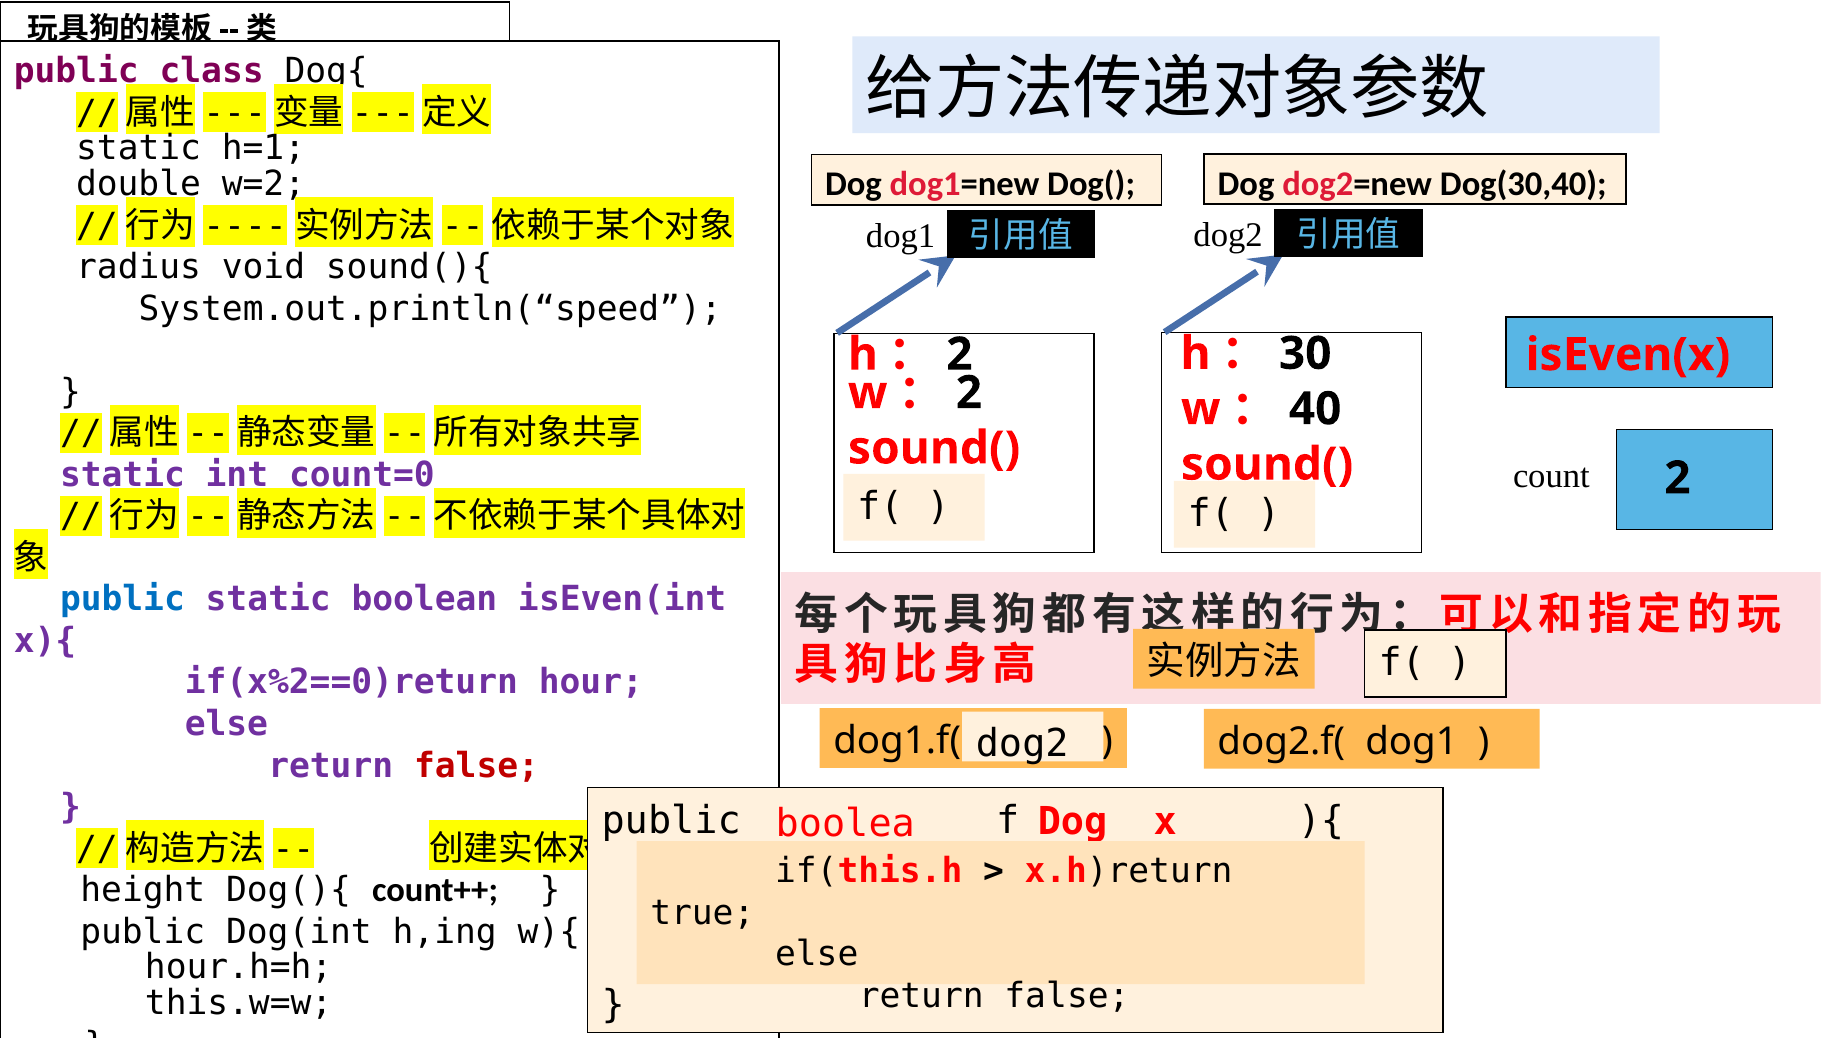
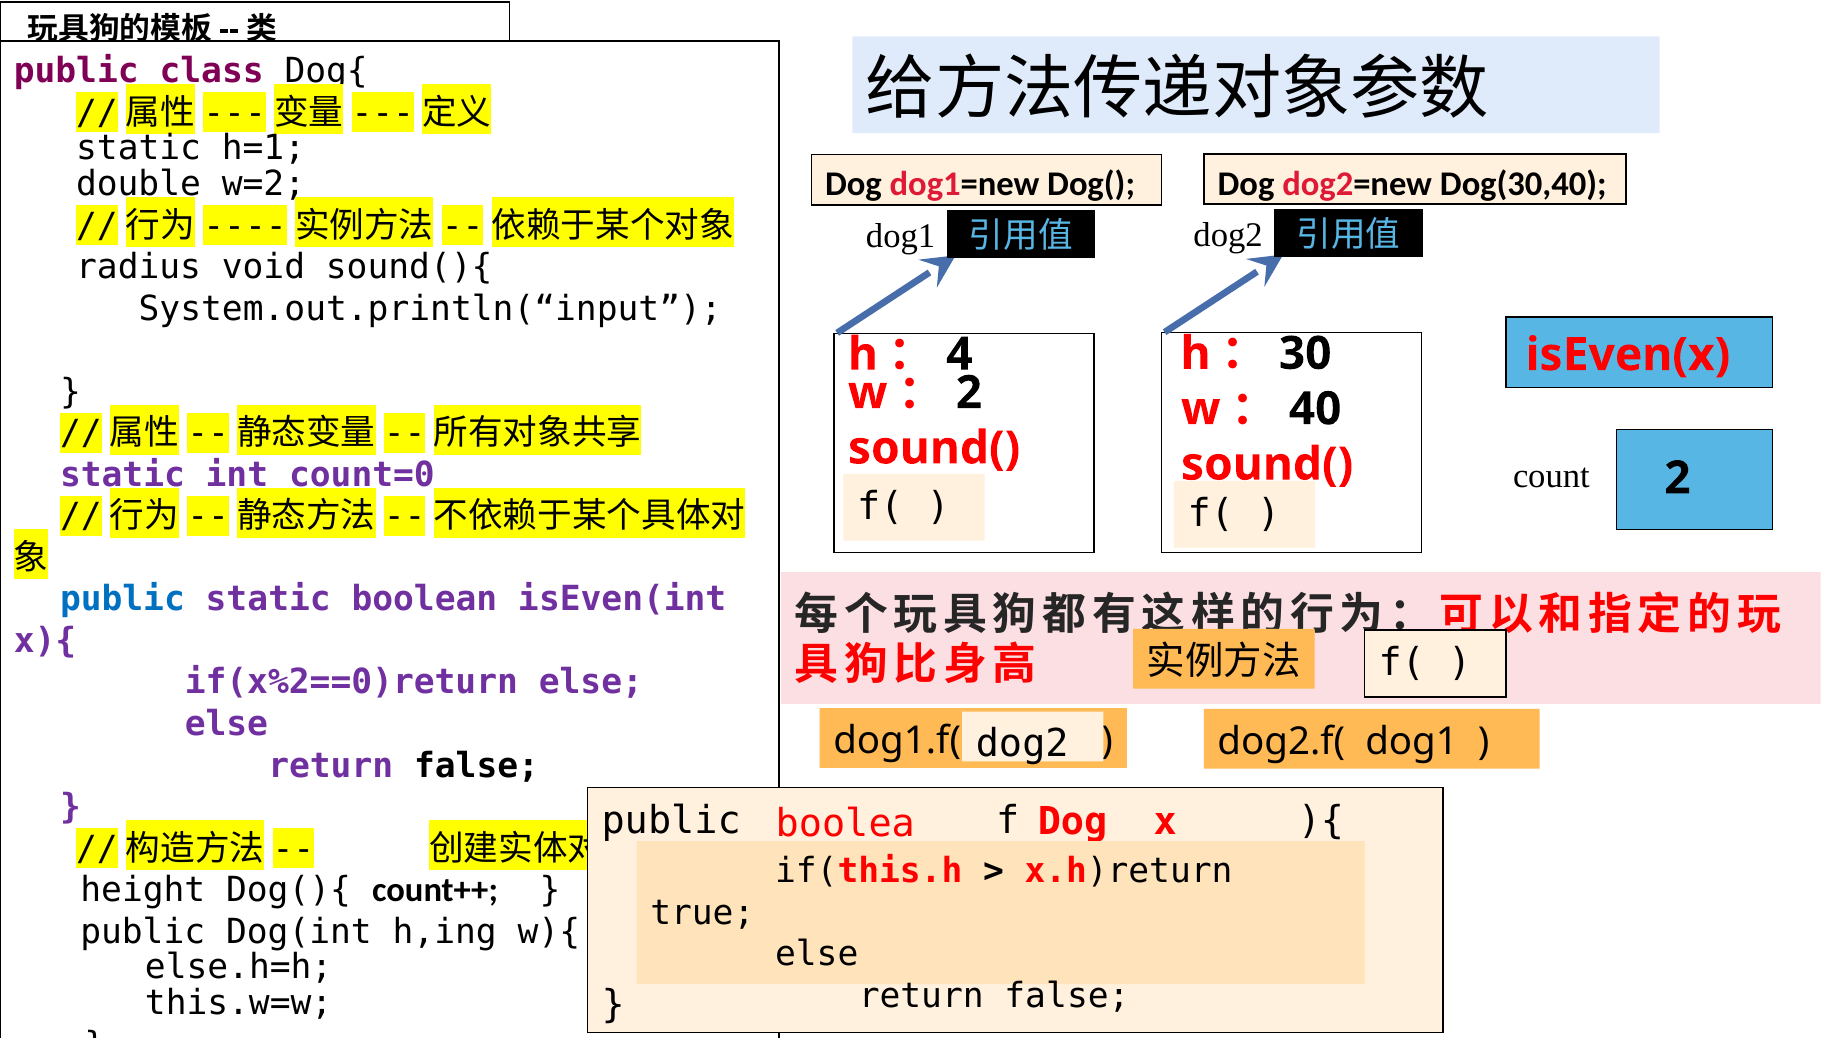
System.out.println(“speed: System.out.println(“speed -> System.out.println(“input (430, 309)
2: 2 -> 4 (959, 355)
if(x%2==0)return hour: hour -> else (591, 683)
false colour: red -> black (477, 766)
hour.h=h: hour.h=h -> else.h=h (239, 968)
